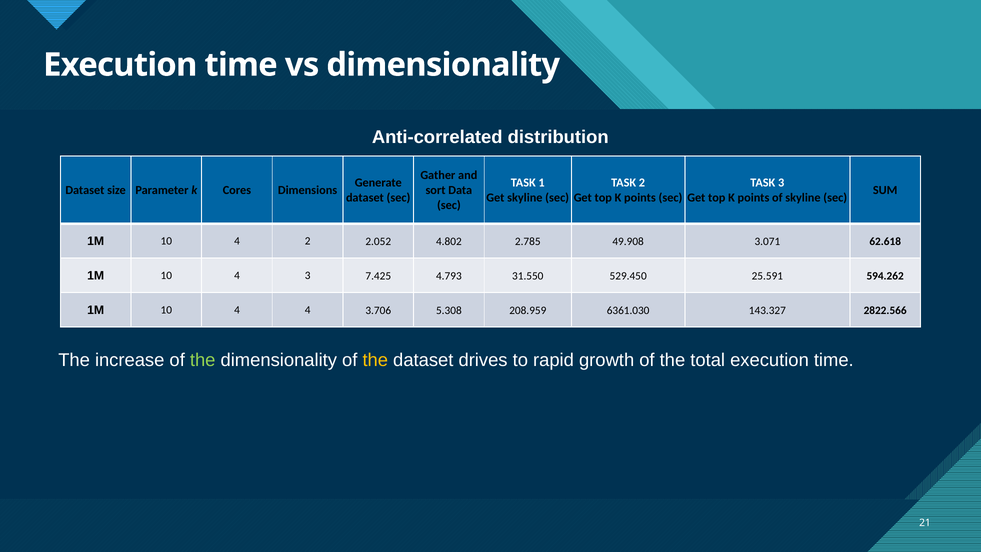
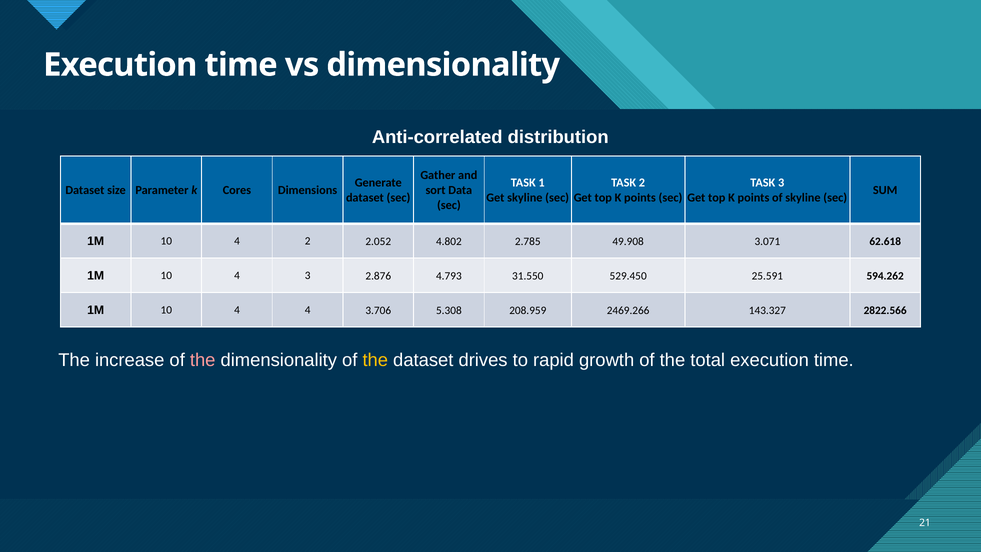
7.425: 7.425 -> 2.876 (378, 276)
6361.030: 6361.030 -> 2469.266 (628, 310)
the colour: light green -> pink (203, 360)
